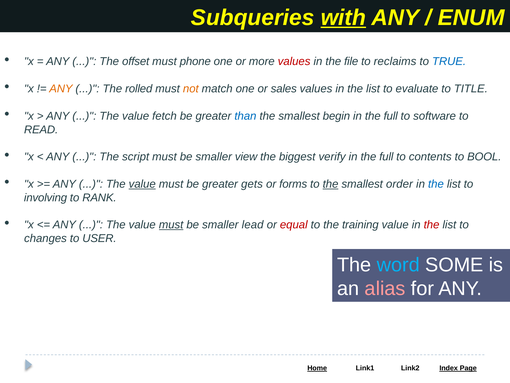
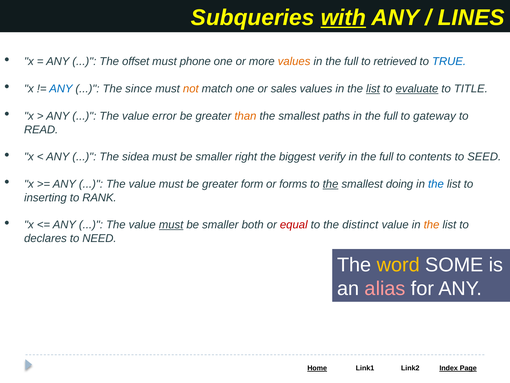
ENUM: ENUM -> LINES (471, 18)
values colour: red -> orange (294, 61)
file: file -> full (351, 61)
reclaims: reclaims -> retrieved (395, 61)
ANY colour: orange -> blue (61, 89)
rolled: rolled -> since (139, 89)
list underline: none -> present (373, 89)
evaluate underline: none -> present (417, 89)
fetch: fetch -> error (164, 116)
than colour: blue -> orange (245, 116)
begin: begin -> paths (336, 116)
software: software -> gateway (435, 116)
script: script -> sidea (136, 157)
view: view -> right (246, 157)
BOOL: BOOL -> SEED (484, 157)
value underline: present -> none (142, 184)
gets: gets -> form (252, 184)
order: order -> doing (400, 184)
involving: involving -> inserting (45, 197)
lead: lead -> both (253, 225)
training: training -> distinct (360, 225)
the colour: red -> orange (432, 225)
changes: changes -> declares (45, 238)
USER: USER -> NEED (99, 238)
word colour: light blue -> yellow (398, 265)
